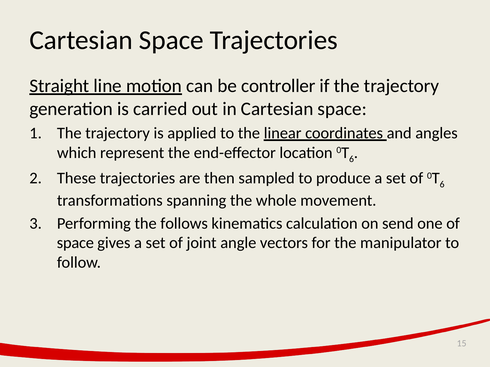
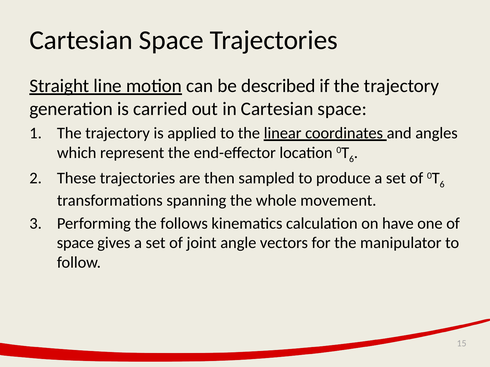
controller: controller -> described (278, 86)
send: send -> have (398, 224)
